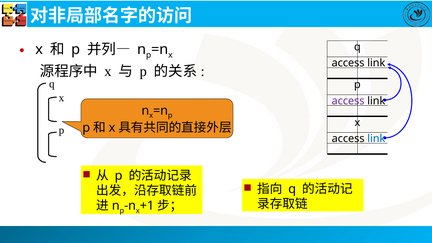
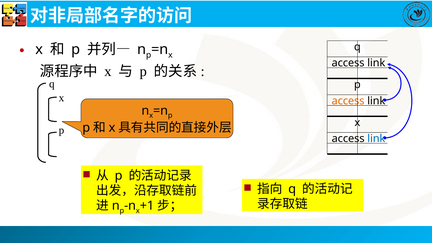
access colour: purple -> orange (348, 101)
